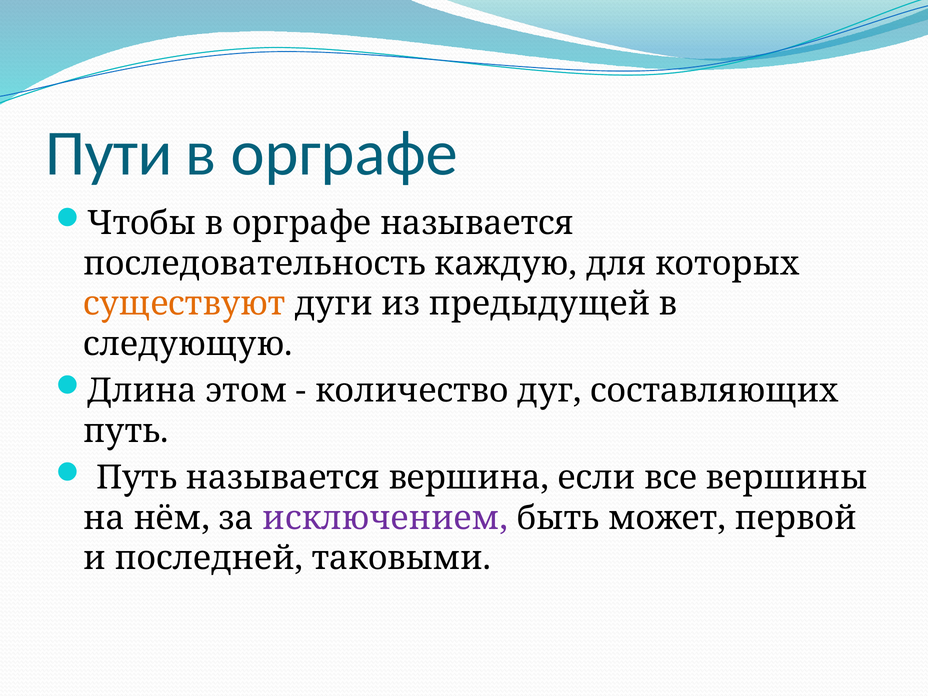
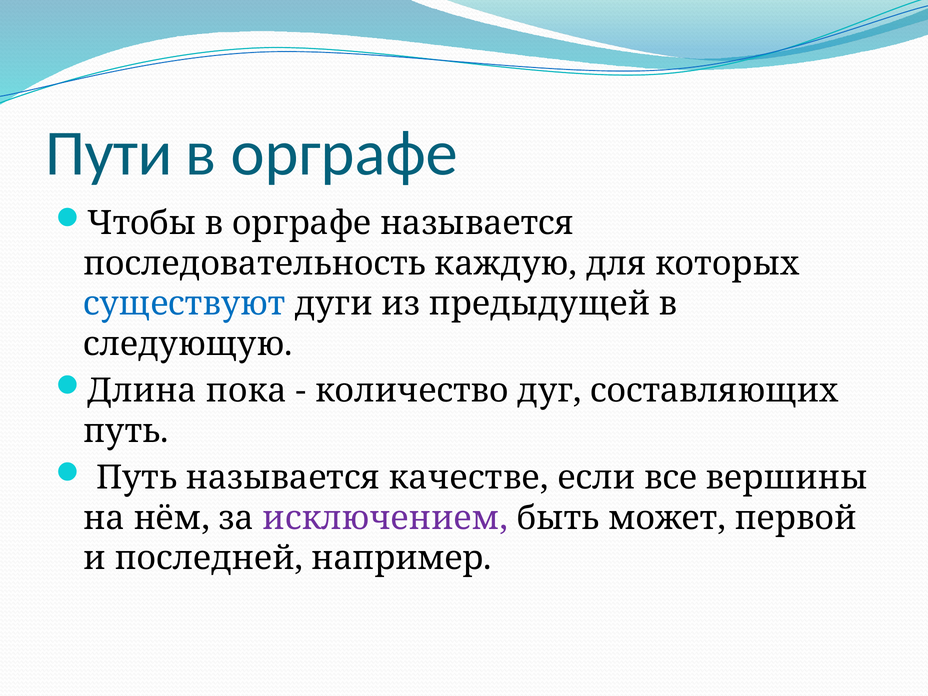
существуют colour: orange -> blue (185, 304)
этом: этом -> пока (246, 391)
вершина: вершина -> качестве (469, 478)
таковыми: таковыми -> например (402, 558)
